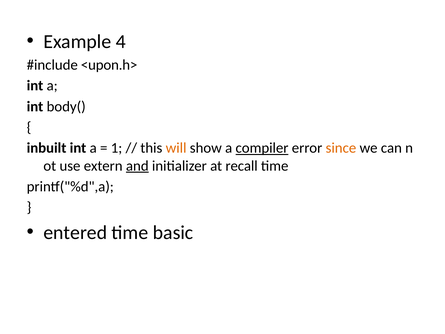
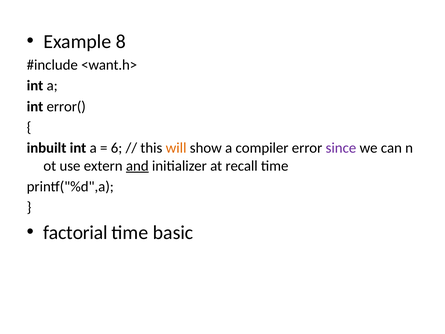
4: 4 -> 8 (121, 41)
<upon.h>: <upon.h> -> <want.h> (109, 65)
body(: body( -> error( (66, 106)
1: 1 -> 6 (117, 148)
compiler underline: present -> none (262, 148)
since colour: orange -> purple (341, 148)
entered: entered -> factorial (75, 232)
